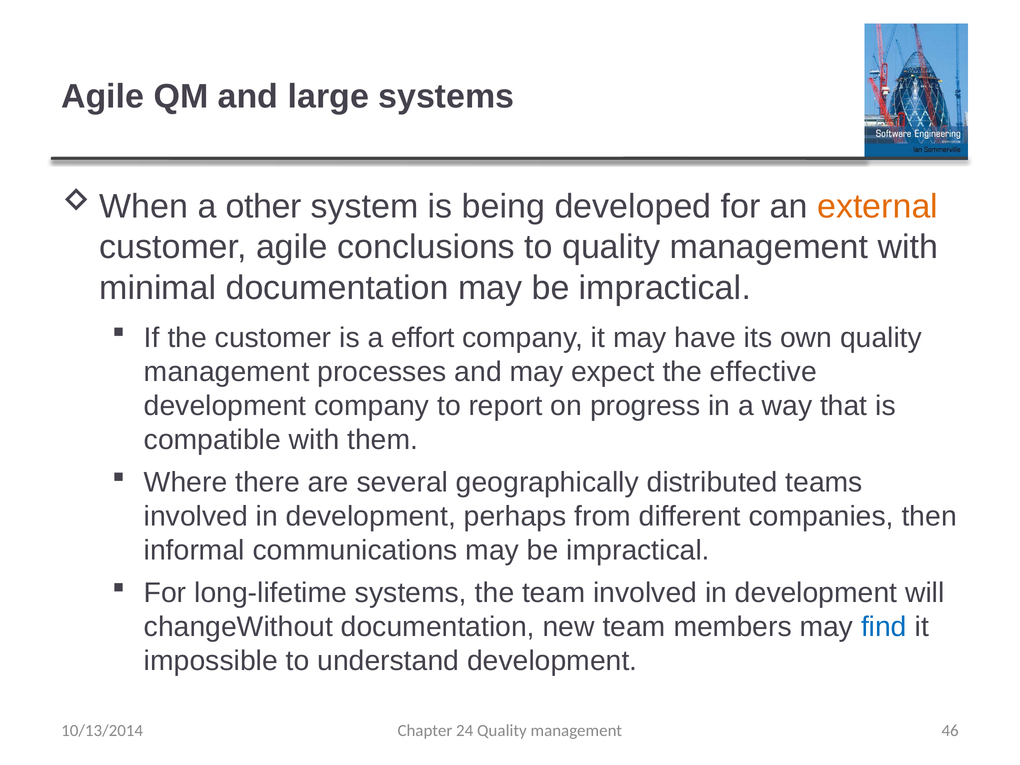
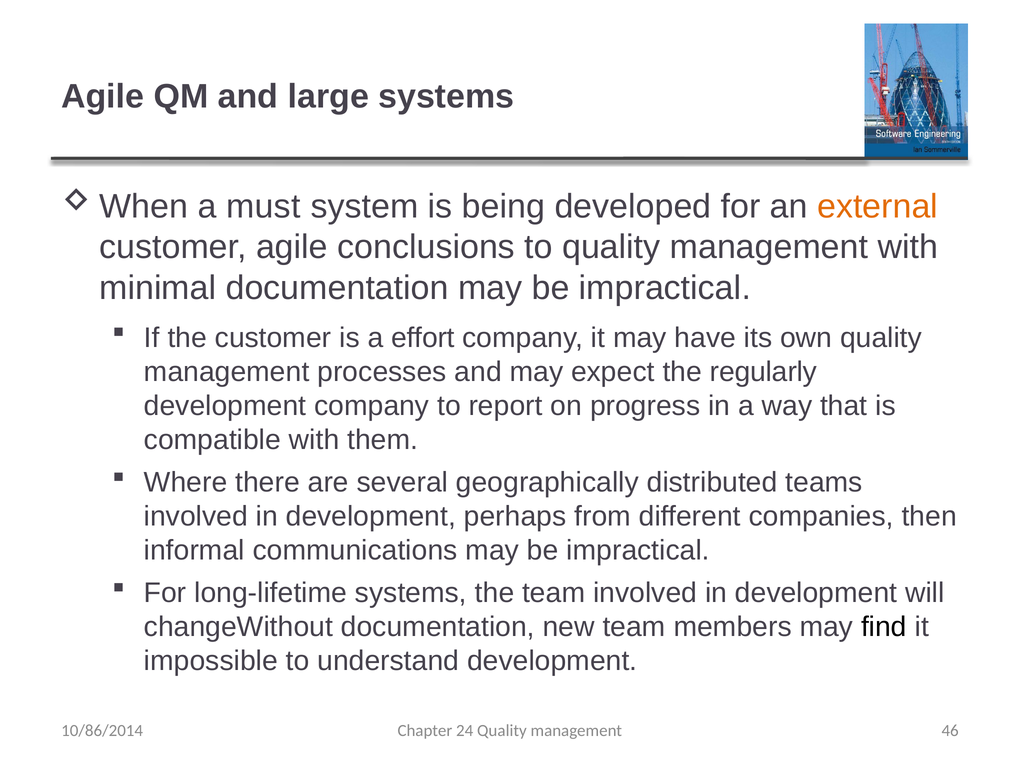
other: other -> must (263, 206)
effective: effective -> regularly (763, 372)
find colour: blue -> black (884, 627)
10/13/2014: 10/13/2014 -> 10/86/2014 (102, 731)
